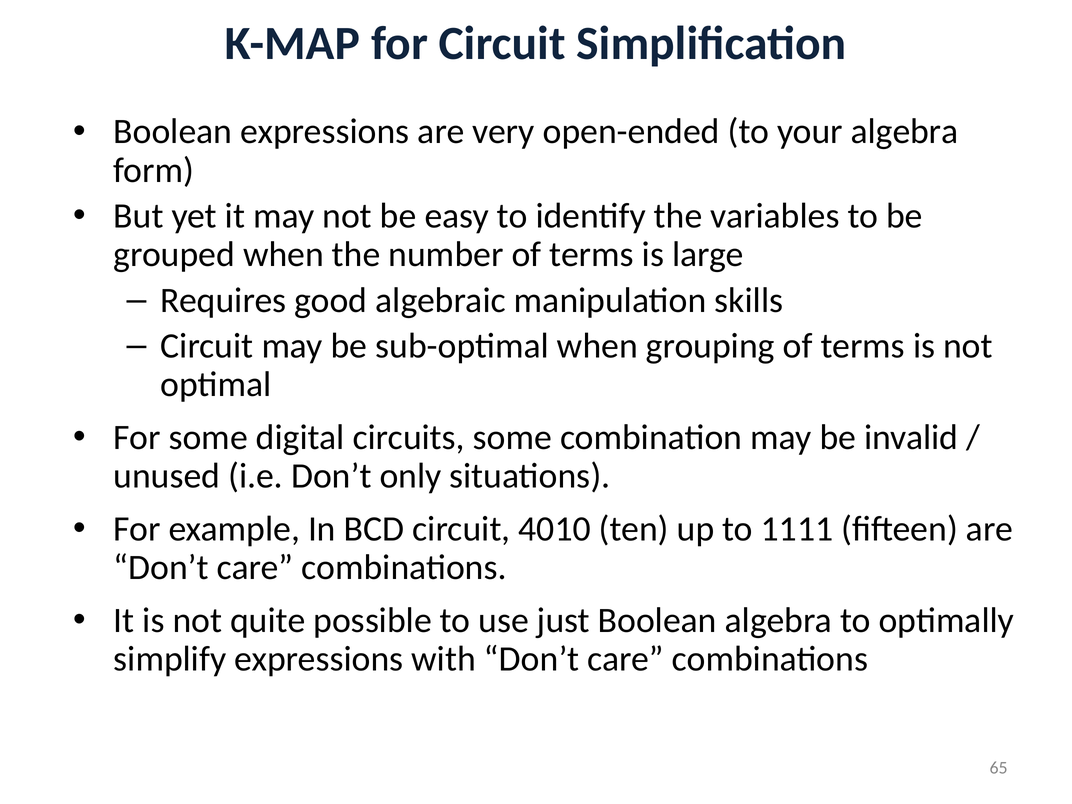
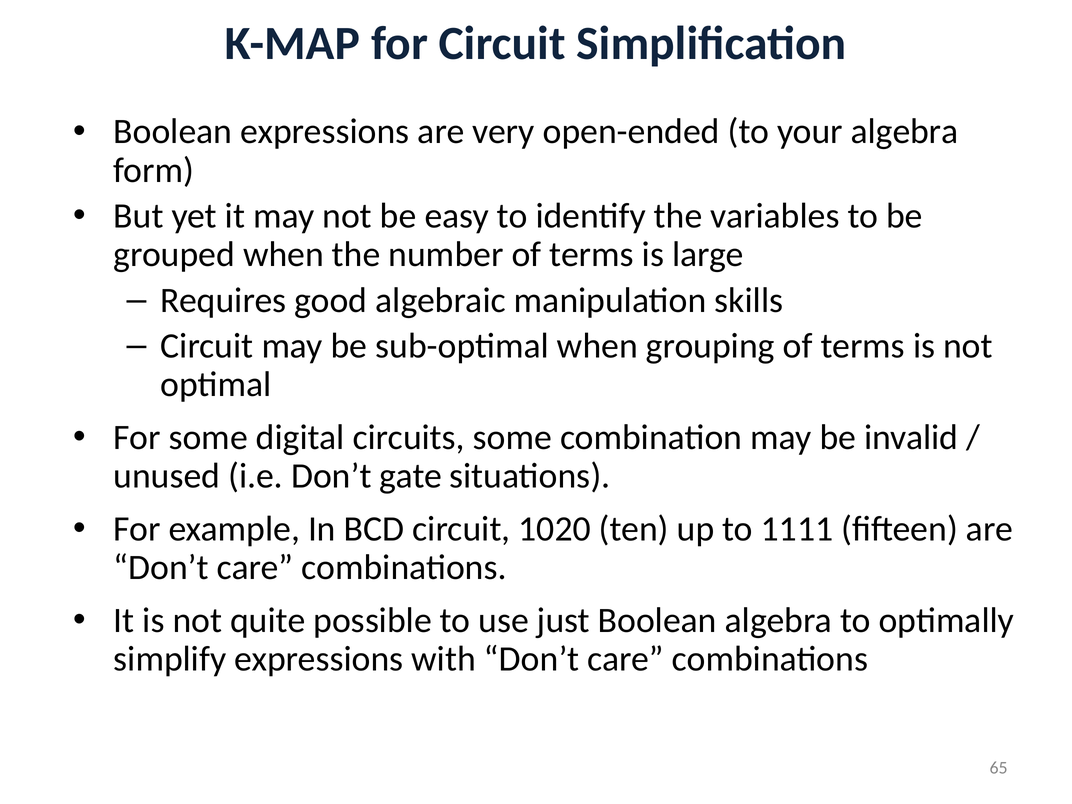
only: only -> gate (411, 476)
4010: 4010 -> 1020 (555, 529)
